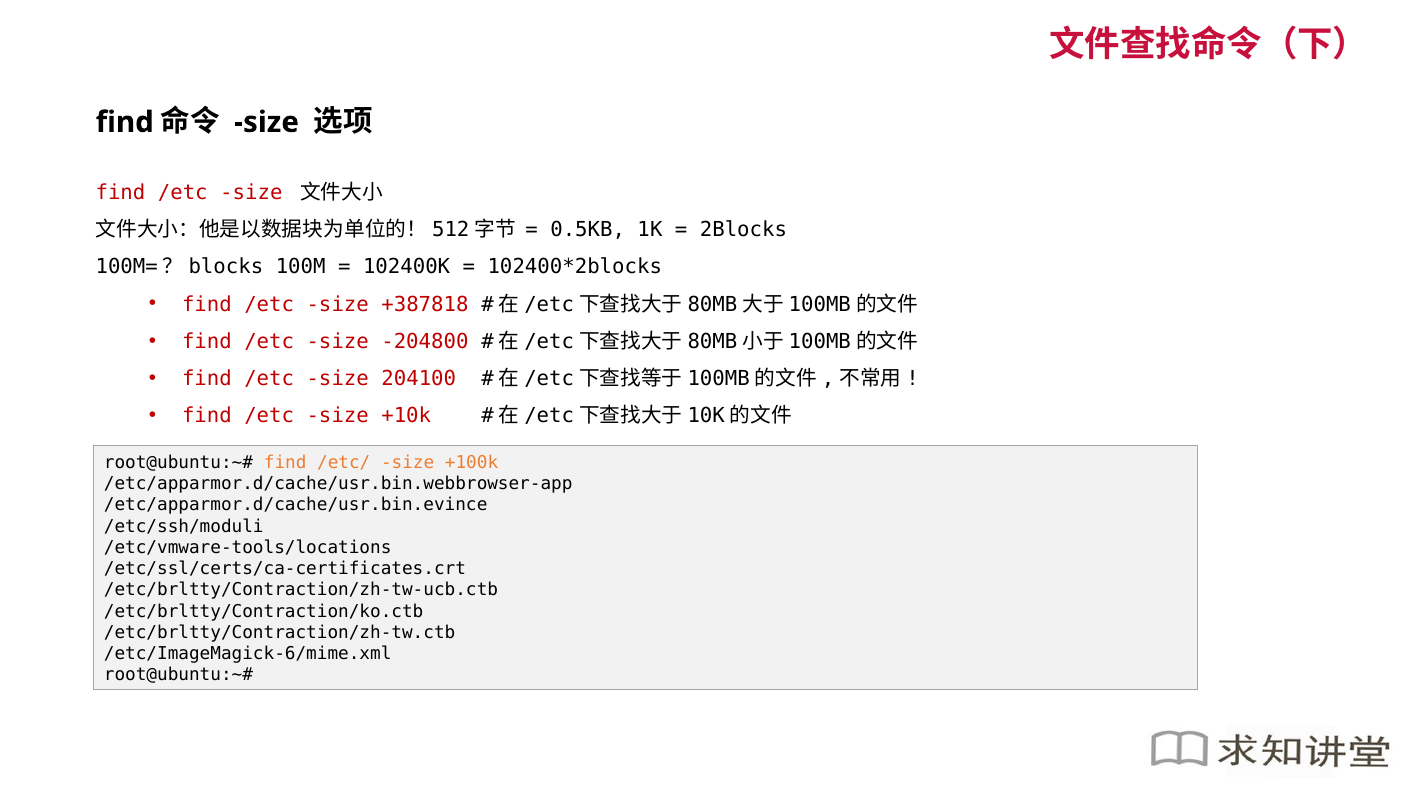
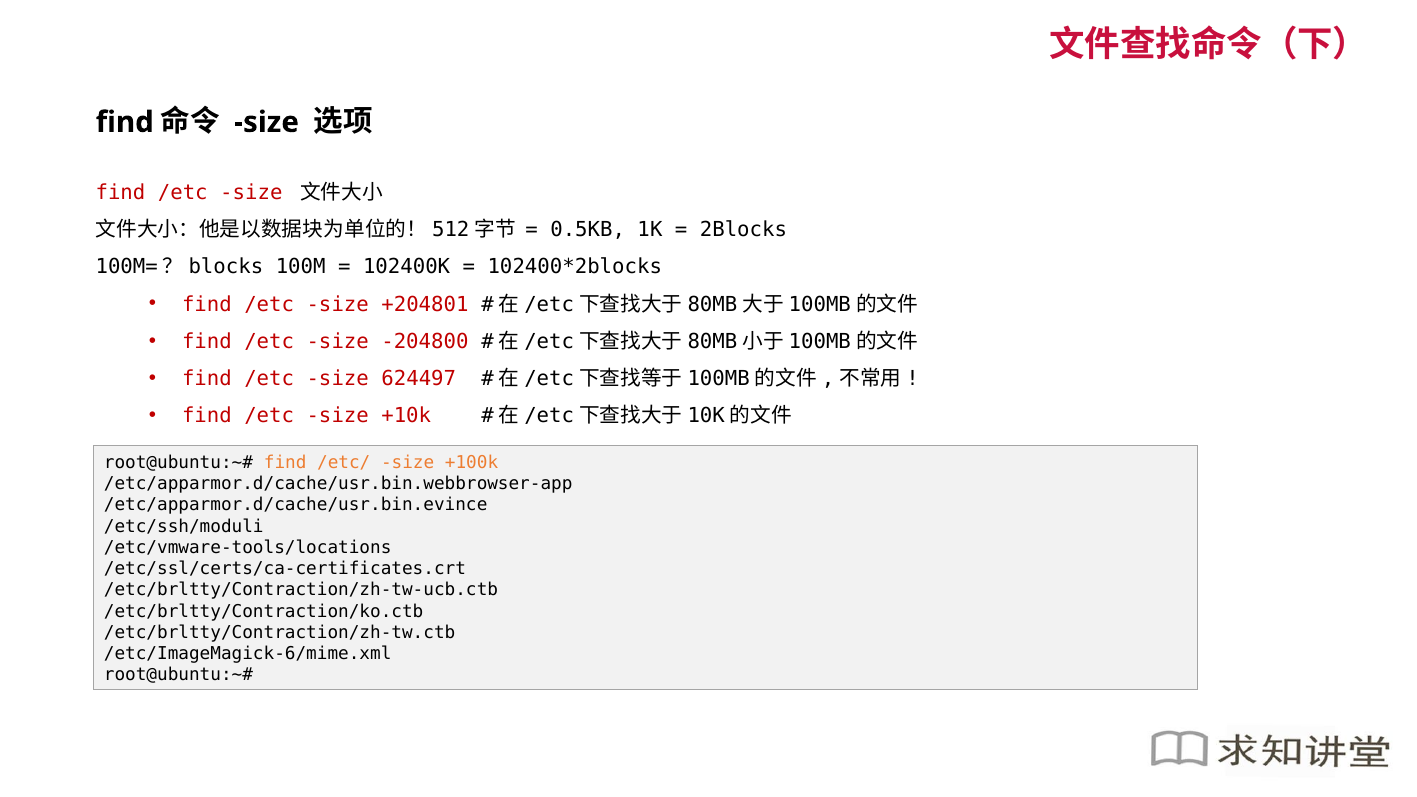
+387818: +387818 -> +204801 (425, 304)
204100: 204100 -> 624497 (419, 379)
